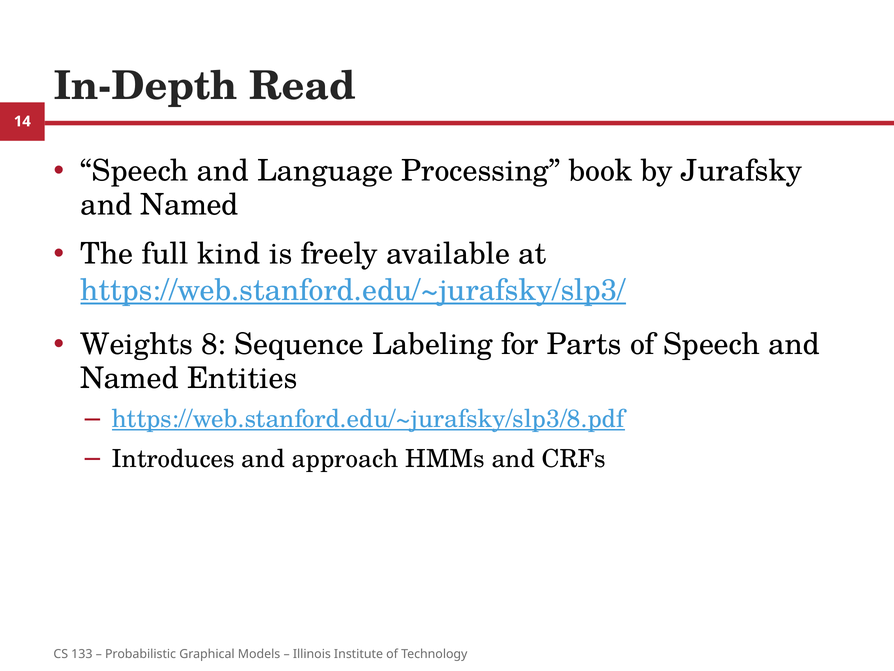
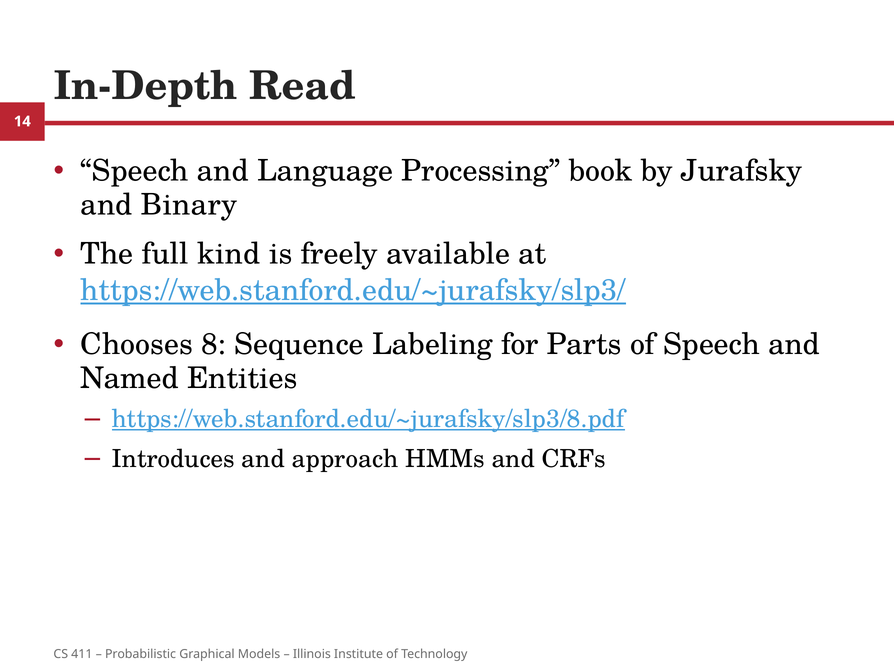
Named: Named -> Binary (189, 205)
Weights: Weights -> Chooses (137, 344)
133: 133 -> 411 (82, 653)
